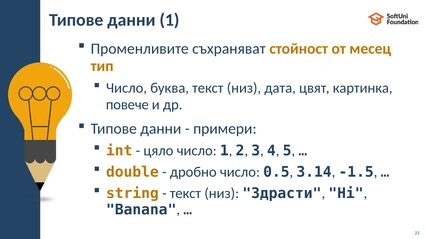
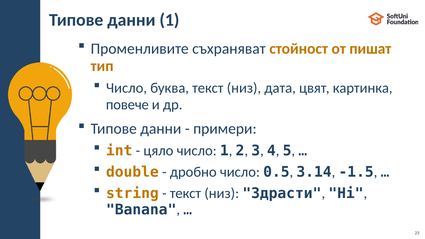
месец: месец -> пишат (370, 49)
